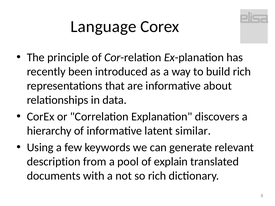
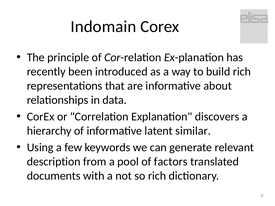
Language: Language -> Indomain (103, 27)
explain: explain -> factors (171, 162)
